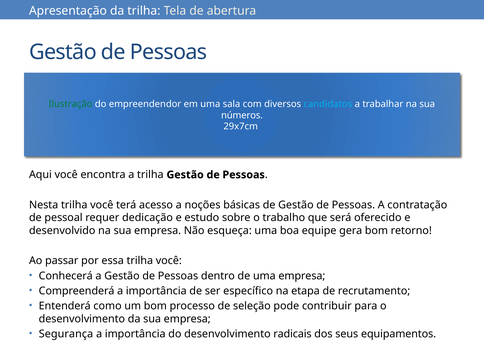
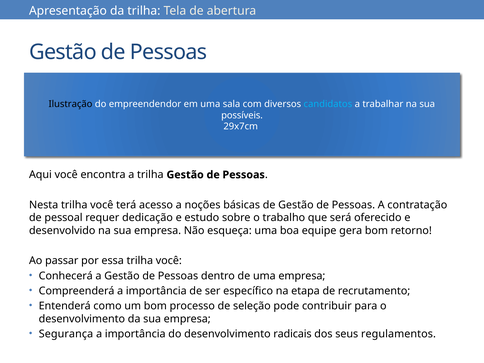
Ilustração colour: green -> black (70, 104)
números: números -> possíveis (242, 115)
equipamentos: equipamentos -> regulamentos (398, 334)
